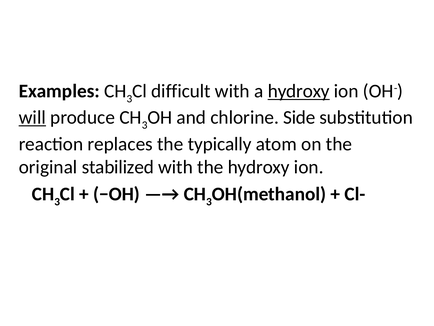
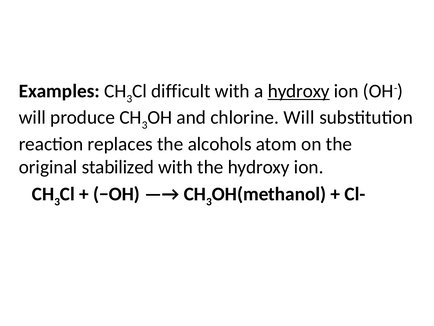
will underline: present -> none (32, 117)
chlorine Side: Side -> Will (299, 117)
typically: typically -> alcohols (220, 144)
